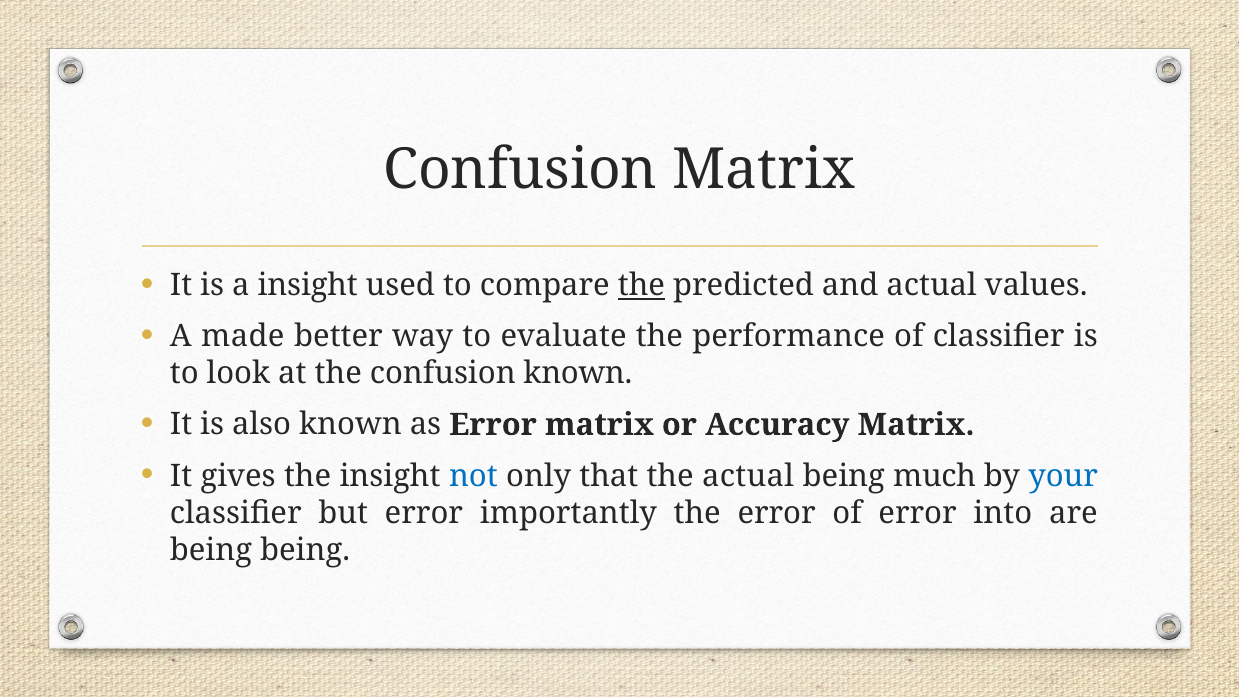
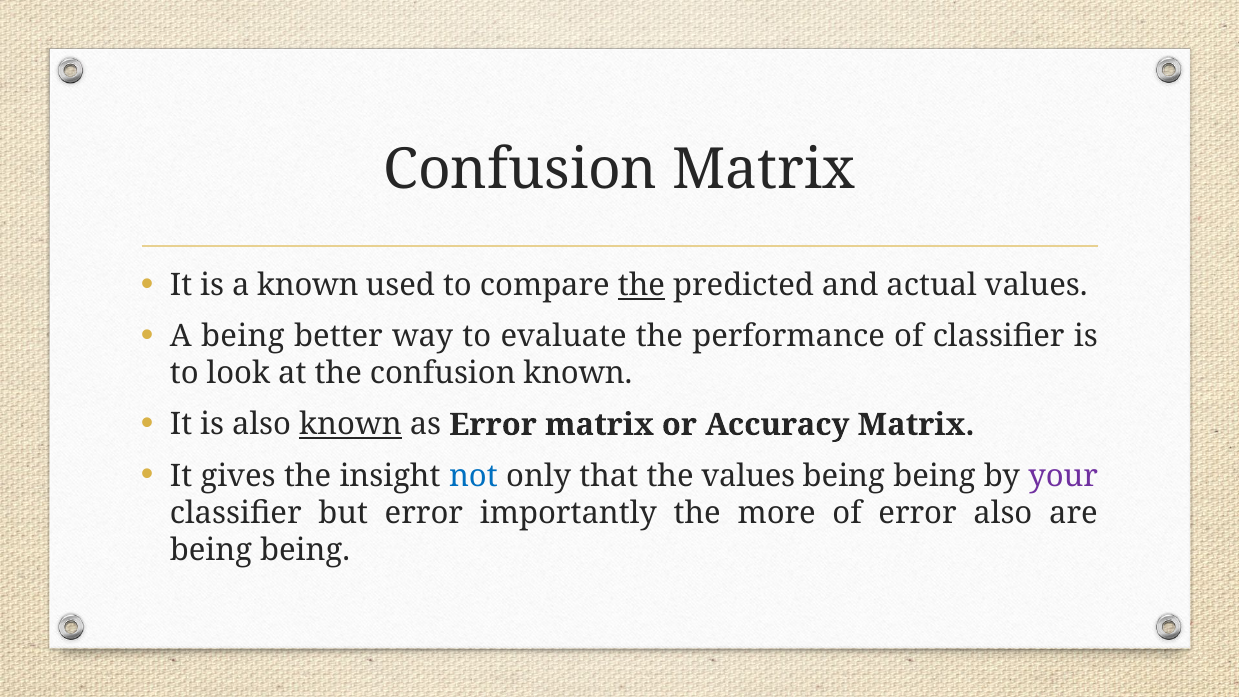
a insight: insight -> known (308, 285)
A made: made -> being (243, 336)
known underline: none -> present (350, 425)
the actual: actual -> values (748, 476)
much: much -> being (934, 476)
your colour: blue -> purple (1063, 476)
the error: error -> more (777, 513)
error into: into -> also (1003, 513)
